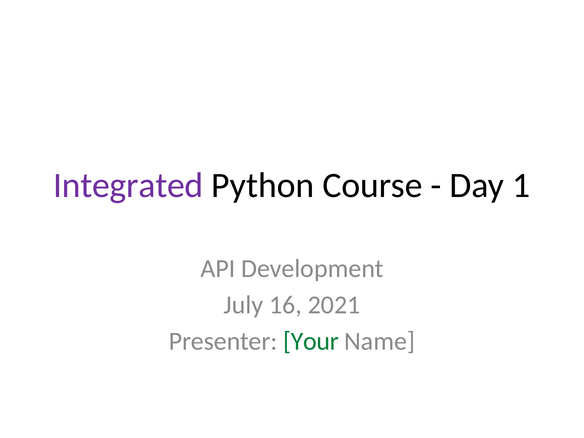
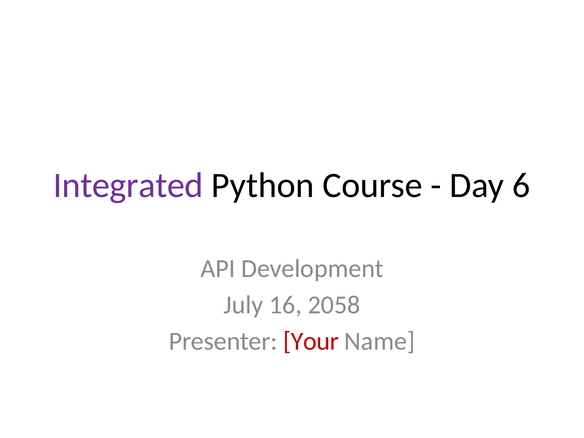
1: 1 -> 6 (521, 185)
2021: 2021 -> 2058 (334, 305)
Your colour: green -> red (311, 341)
